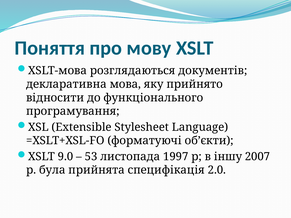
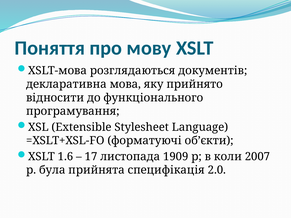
9.0: 9.0 -> 1.6 (65, 157)
53: 53 -> 17 (91, 157)
1997: 1997 -> 1909 (176, 157)
іншу: іншу -> коли (228, 157)
